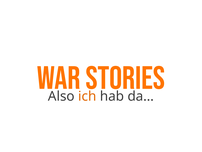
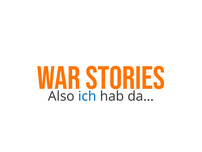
ich colour: orange -> blue (87, 96)
